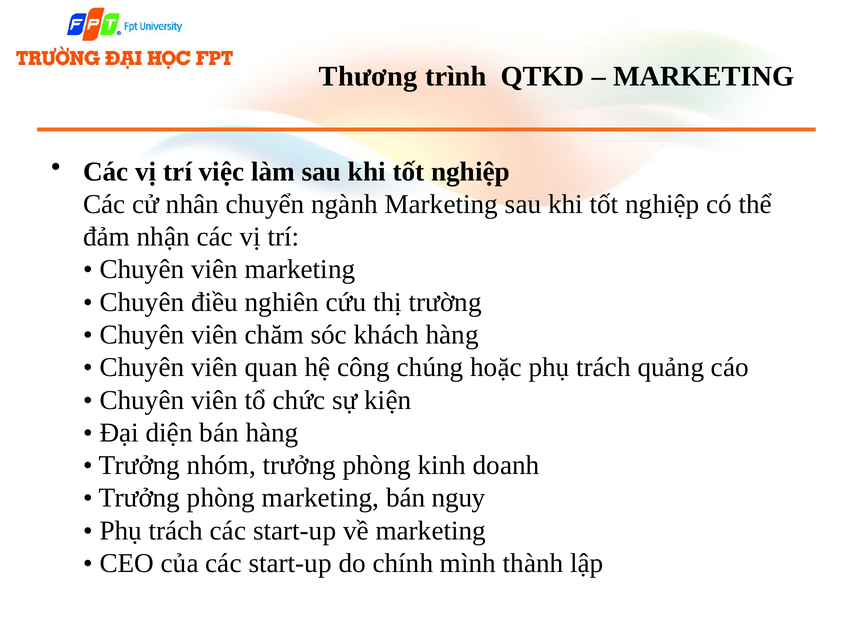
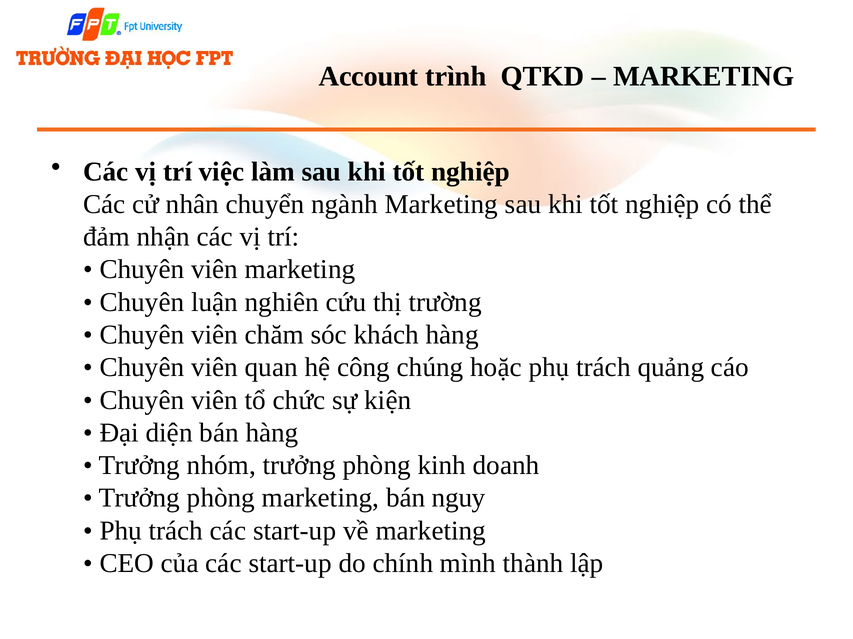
Thương: Thương -> Account (369, 77)
điều: điều -> luận (215, 302)
